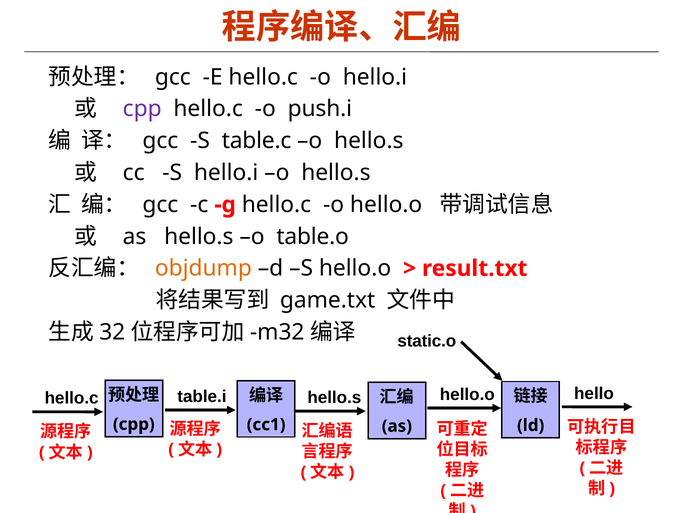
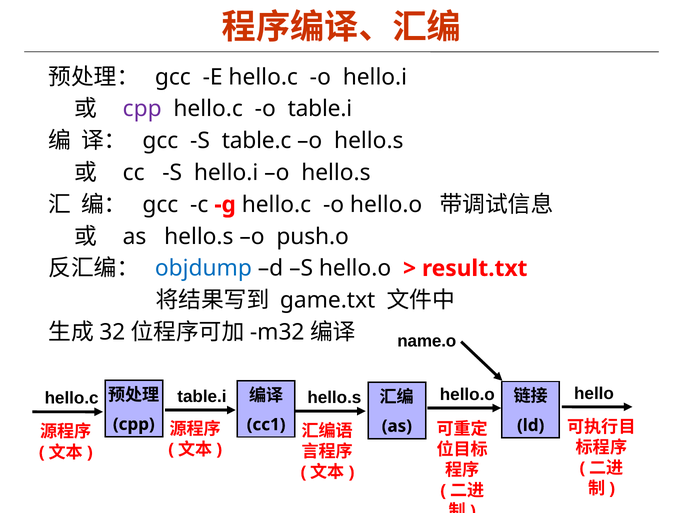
o push.i: push.i -> table.i (320, 109)
table.o: table.o -> push.o (313, 236)
objdump colour: orange -> blue (203, 268)
static.o: static.o -> name.o (427, 341)
